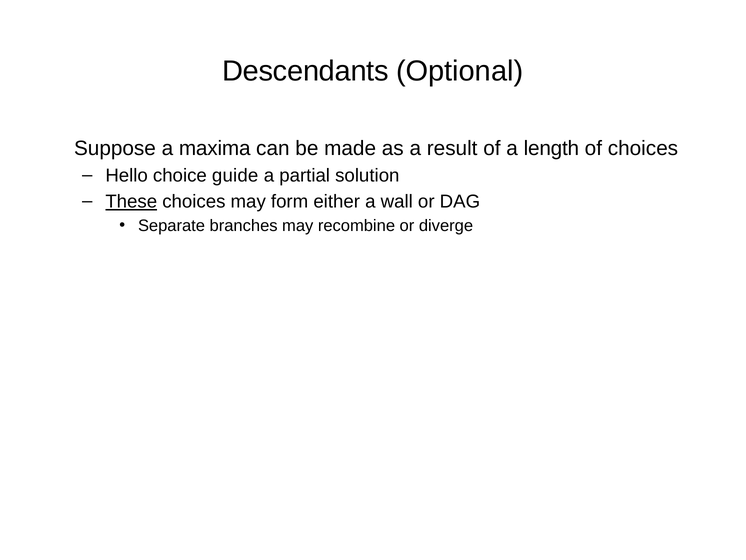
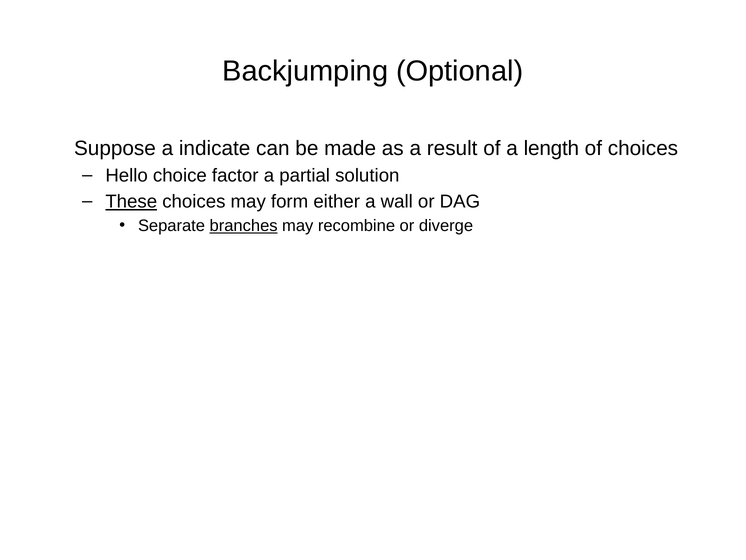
Descendants: Descendants -> Backjumping (305, 71)
maxima: maxima -> indicate (215, 148)
guide: guide -> factor (235, 175)
branches underline: none -> present (244, 226)
